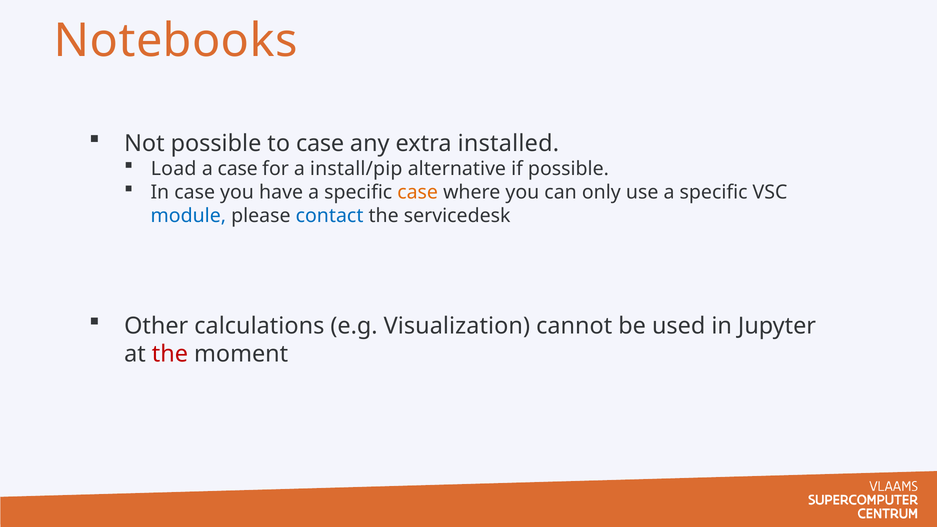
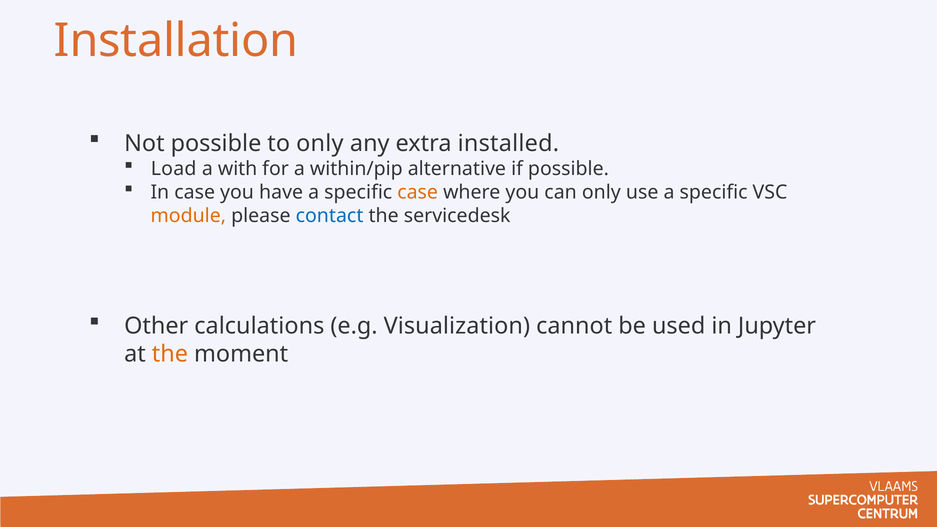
Notebooks: Notebooks -> Installation (176, 41)
to case: case -> only (320, 143)
a case: case -> with (238, 169)
install/pip: install/pip -> within/pip (356, 169)
module colour: blue -> orange (188, 216)
the colour: red -> orange (170, 354)
